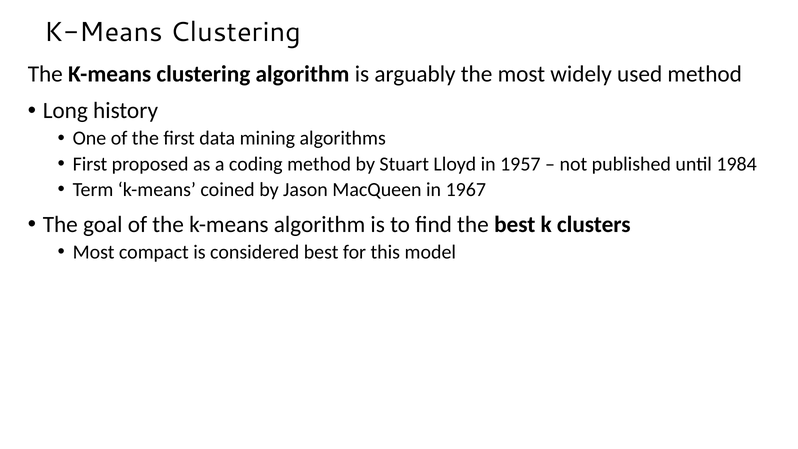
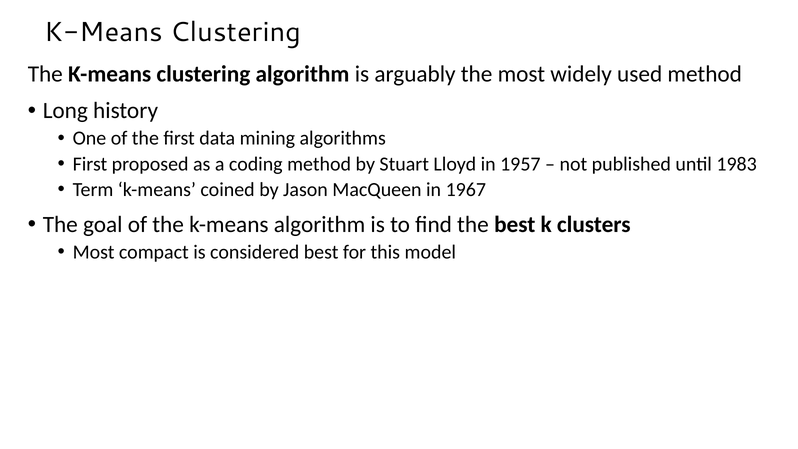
1984: 1984 -> 1983 (737, 164)
